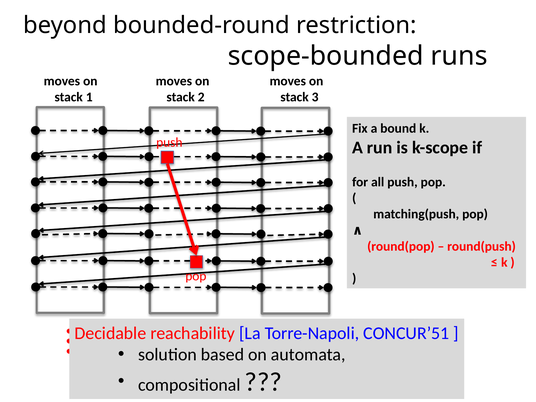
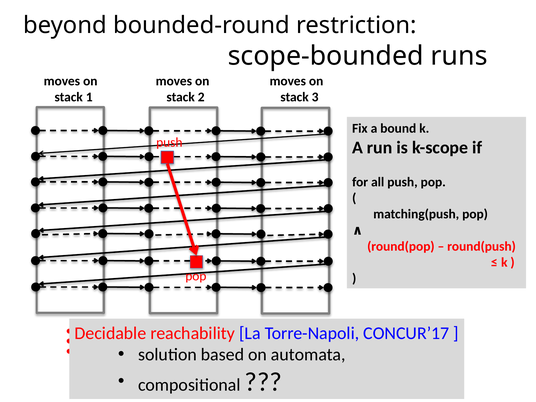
CONCUR’51: CONCUR’51 -> CONCUR’17 (406, 333)
